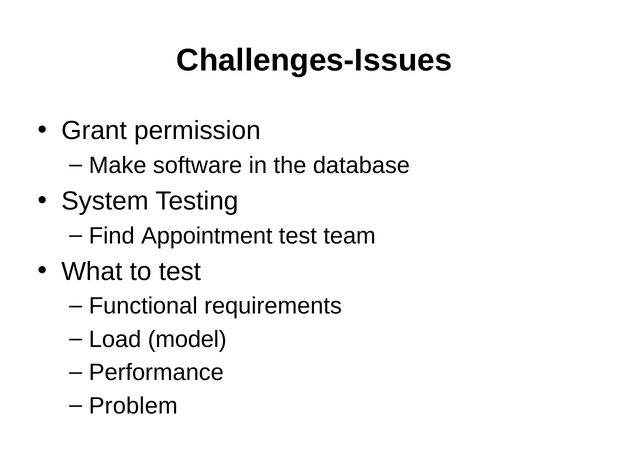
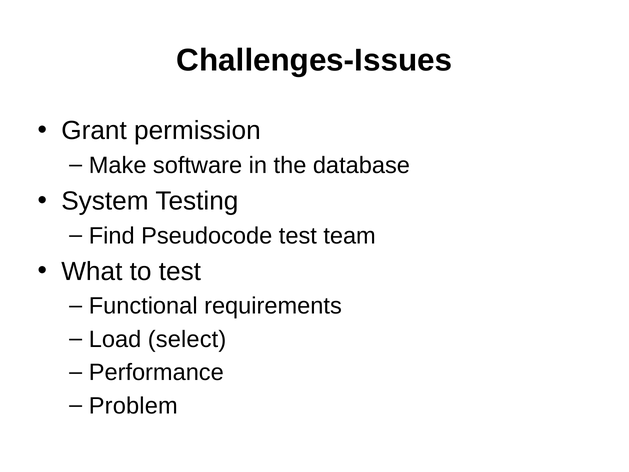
Appointment: Appointment -> Pseudocode (207, 236)
model: model -> select (187, 339)
